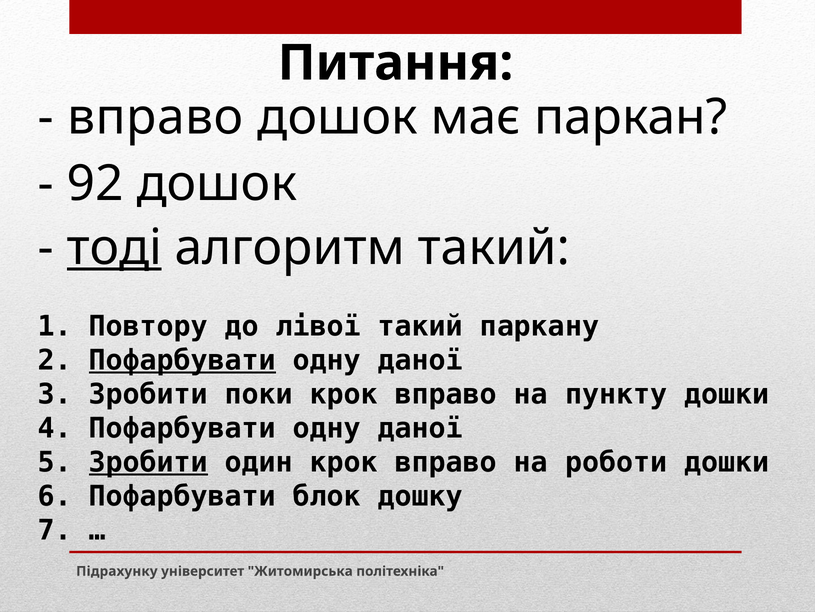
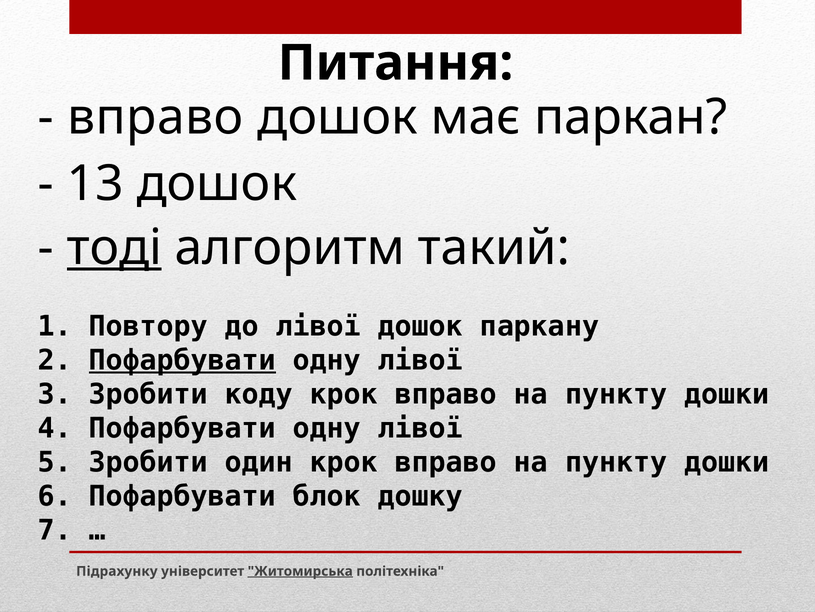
92: 92 -> 13 (95, 184)
лівої такий: такий -> дошок (420, 326)
даної: даної -> лівої (420, 360)
поки: поки -> коду (259, 394)
4 Пофарбувати одну даної: даної -> лівої (420, 428)
Зробити underline: present -> none (148, 462)
роботи: роботи -> пункту (616, 462)
Житомирська underline: none -> present (300, 571)
